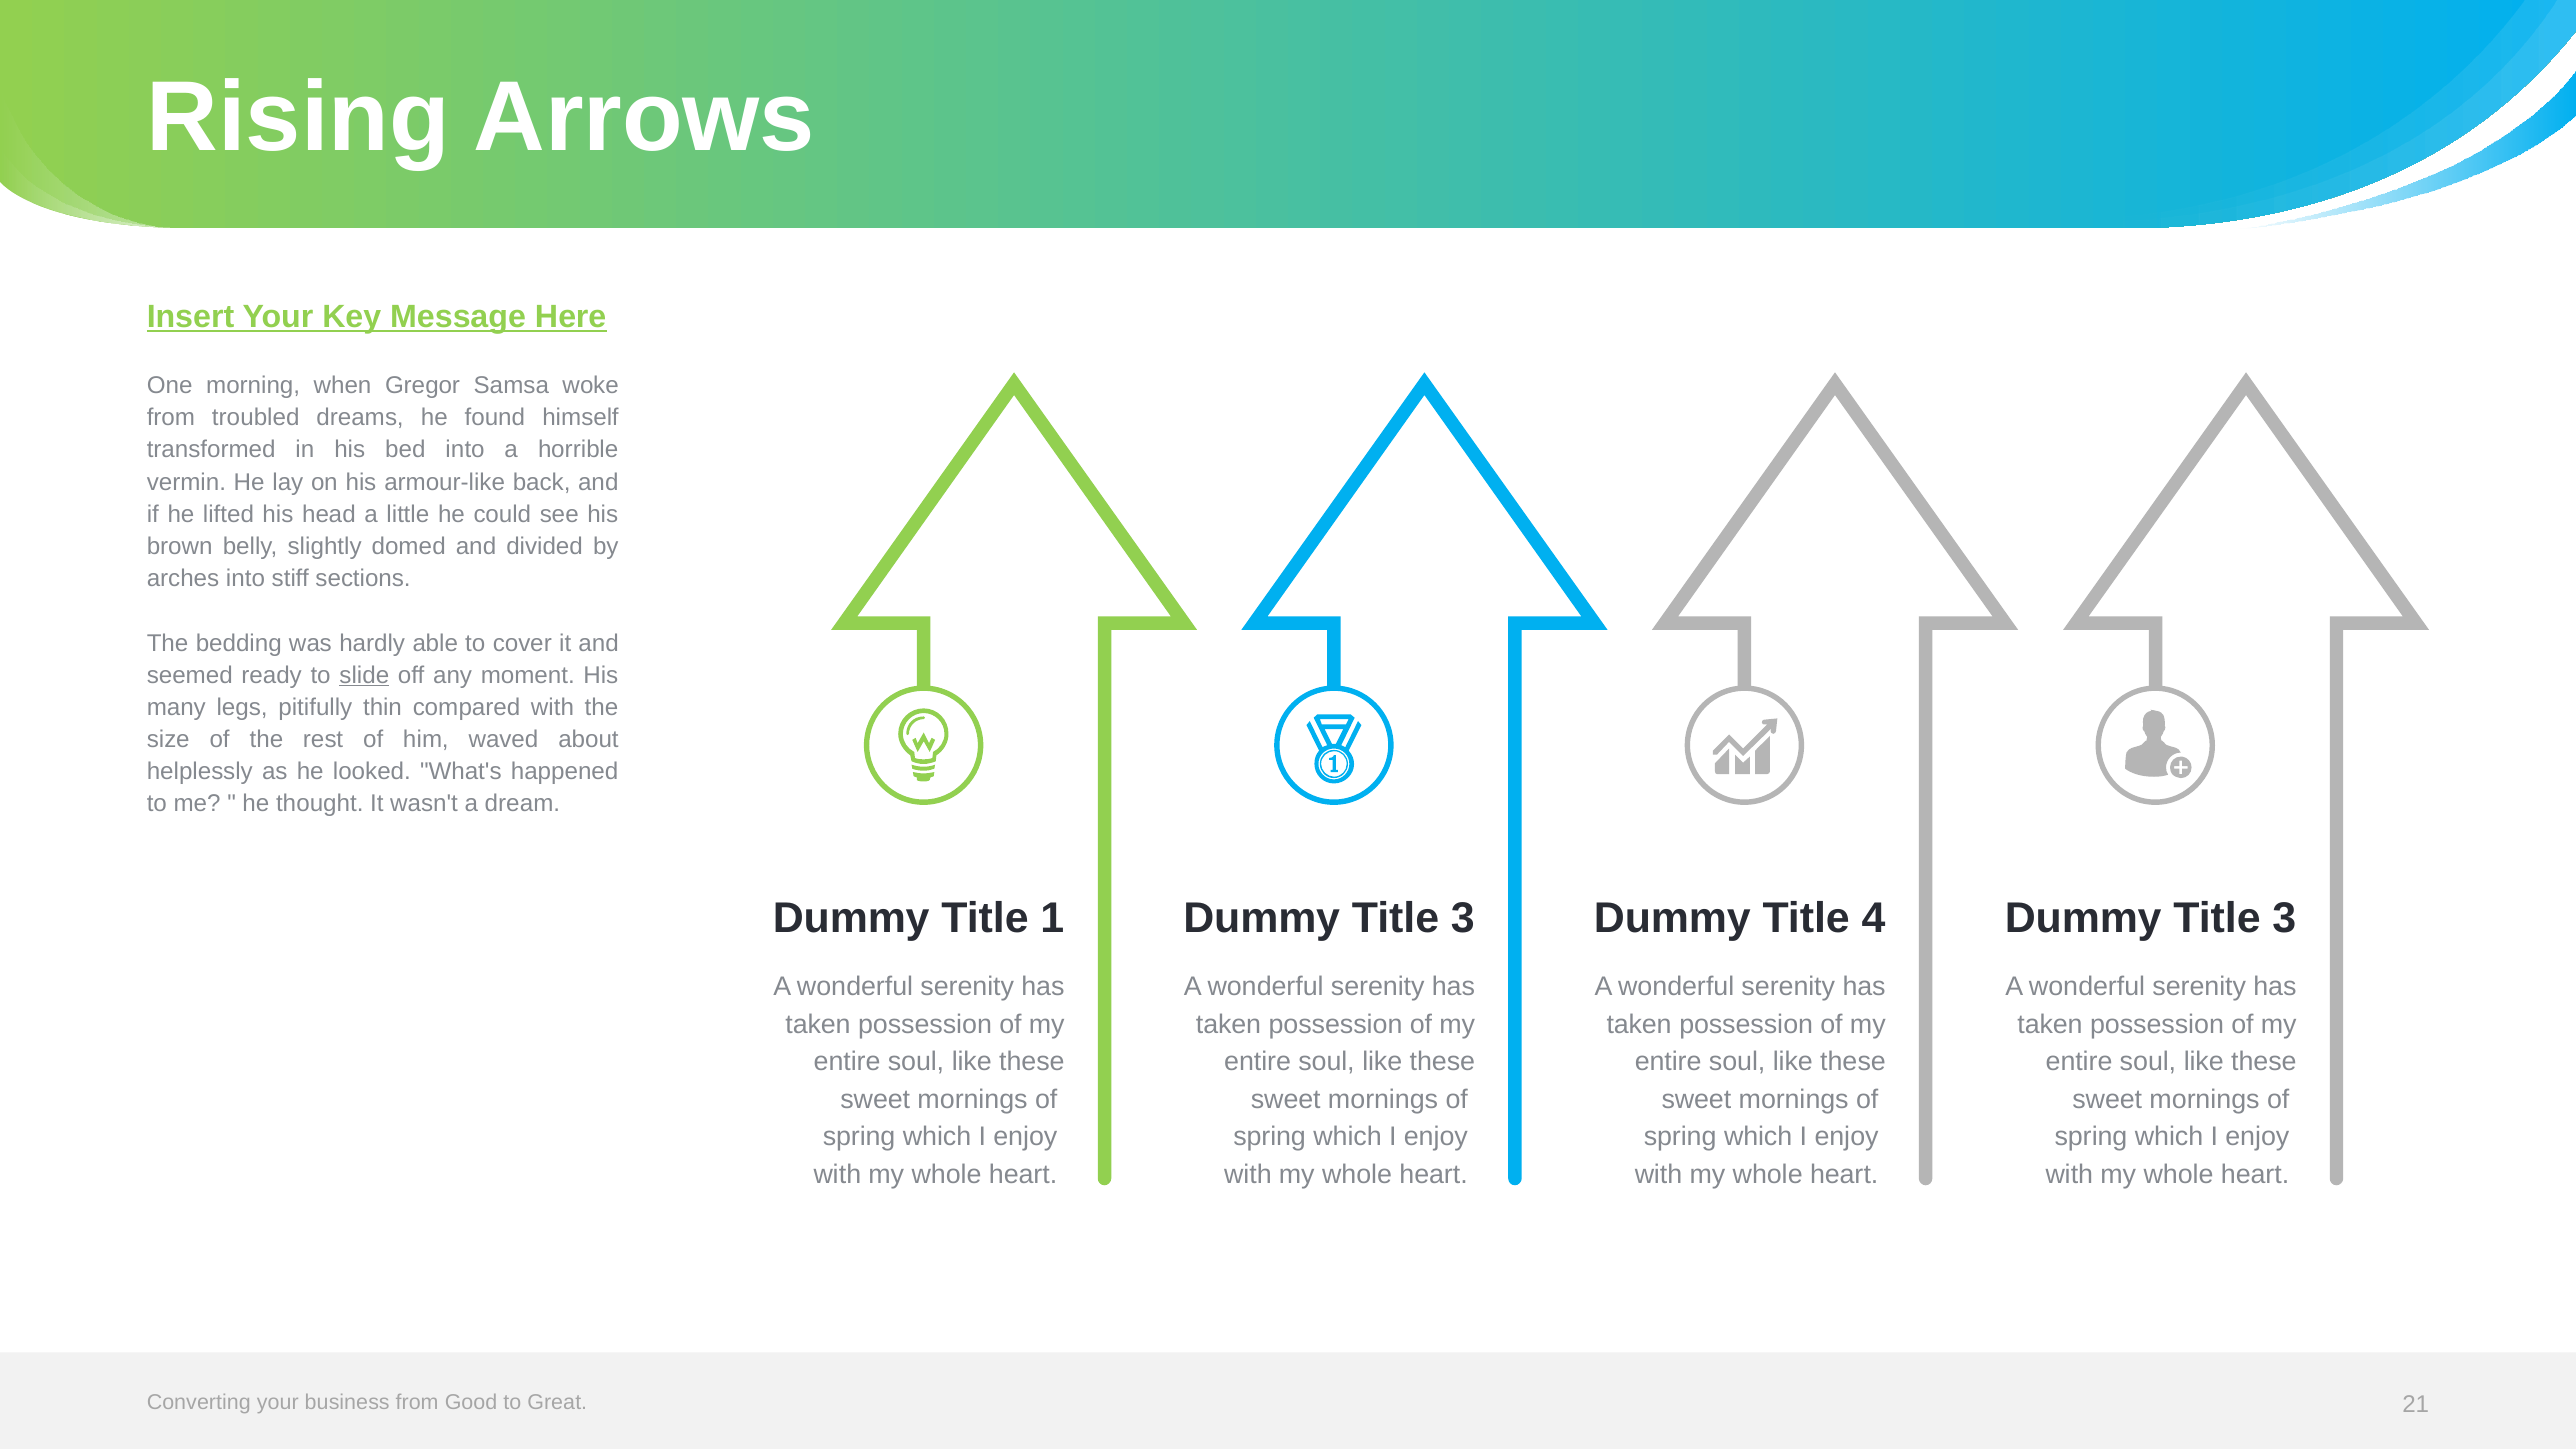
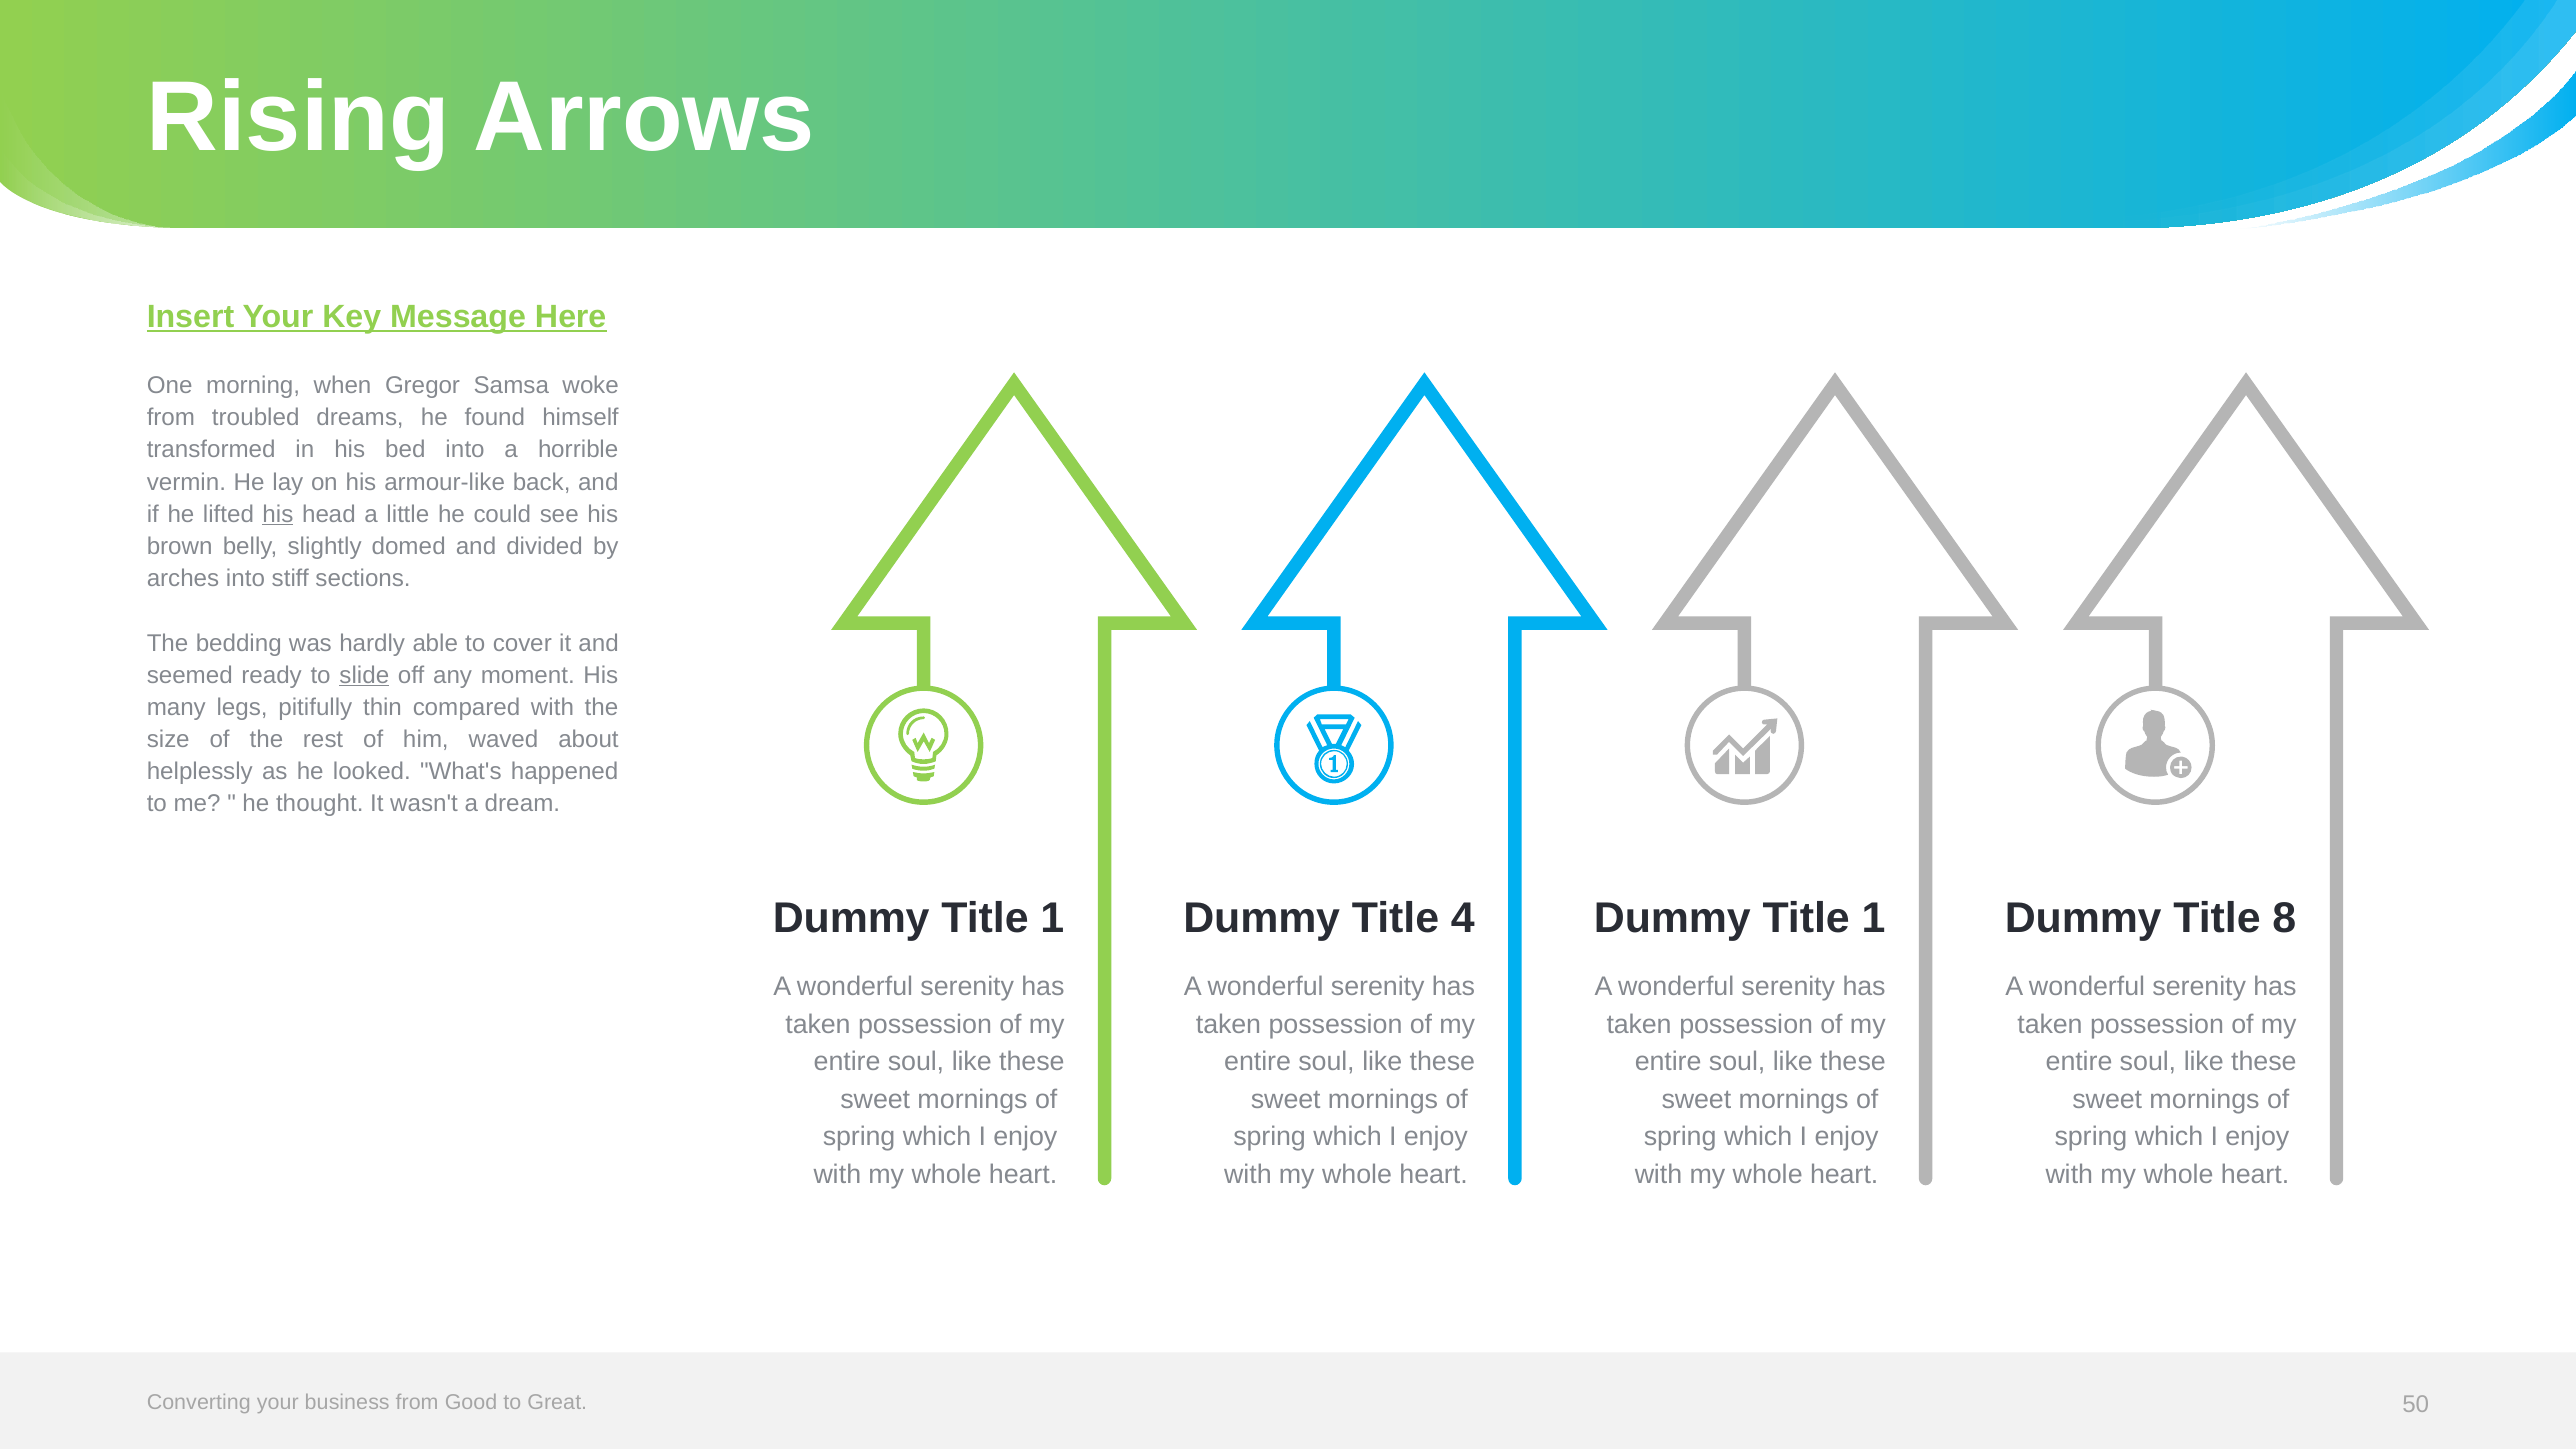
his underline: none -> present (278, 514)
3: 3 -> 4 (1463, 918)
4: 4 -> 1 (1873, 918)
3: 3 -> 8 (2284, 918)
21: 21 -> 50 (2416, 1404)
